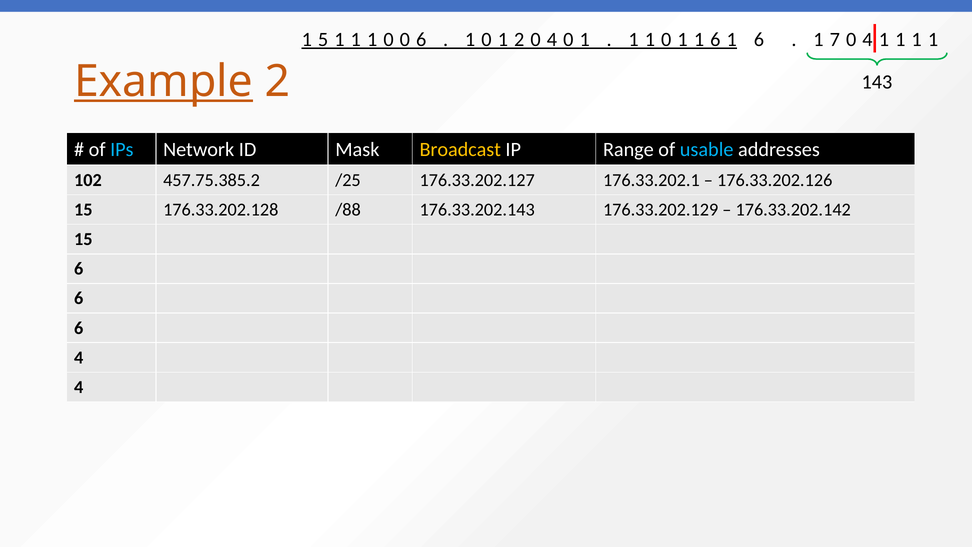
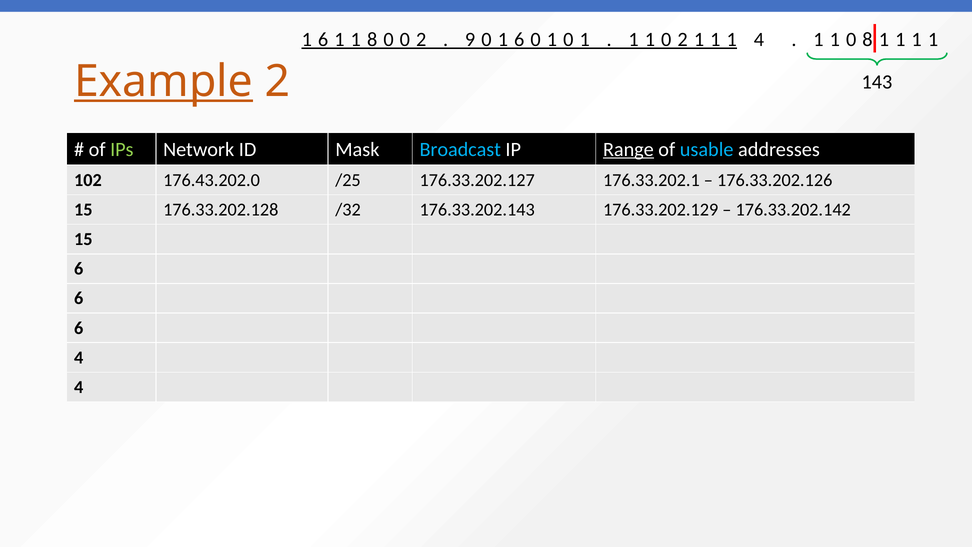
5: 5 -> 6 (323, 39)
1: 1 -> 8 (372, 39)
0 0 6: 6 -> 2 (421, 39)
1: 1 -> 9 (470, 39)
2: 2 -> 6 (519, 39)
4: 4 -> 1 (552, 39)
1: 1 -> 2 (683, 39)
6: 6 -> 1 (715, 39)
6: 6 -> 4 (759, 39)
7: 7 -> 1 (835, 39)
4: 4 -> 8 (867, 39)
IPs colour: light blue -> light green (122, 149)
Broadcast colour: yellow -> light blue (460, 149)
Range underline: none -> present (628, 149)
457.75.385.2: 457.75.385.2 -> 176.43.202.0 (211, 180)
/88: /88 -> /32 (348, 210)
